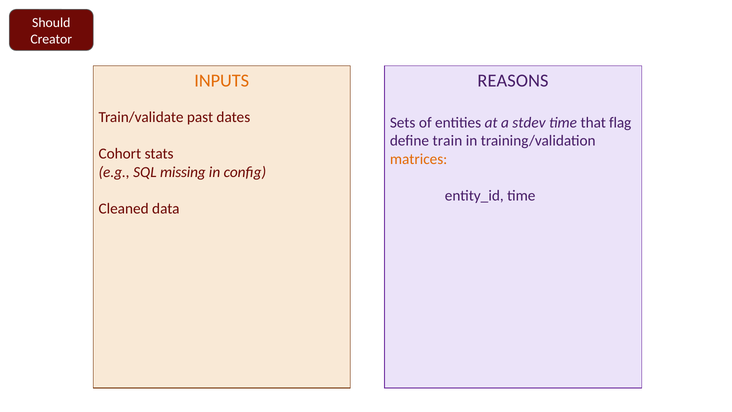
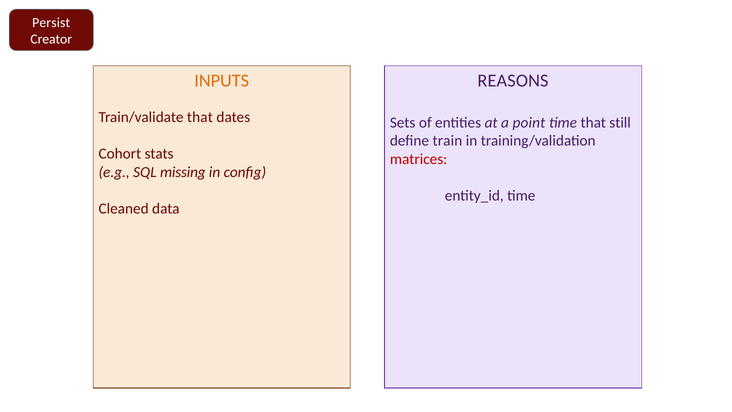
Should: Should -> Persist (51, 23)
Train/validate past: past -> that (200, 117)
stdev: stdev -> point (529, 123)
flag: flag -> still (620, 123)
matrices colour: orange -> red (419, 159)
